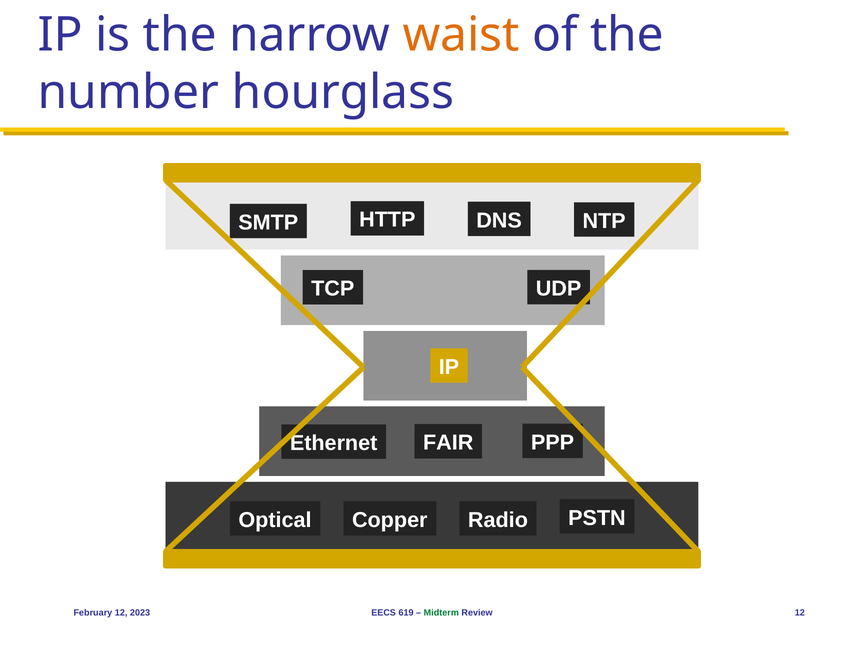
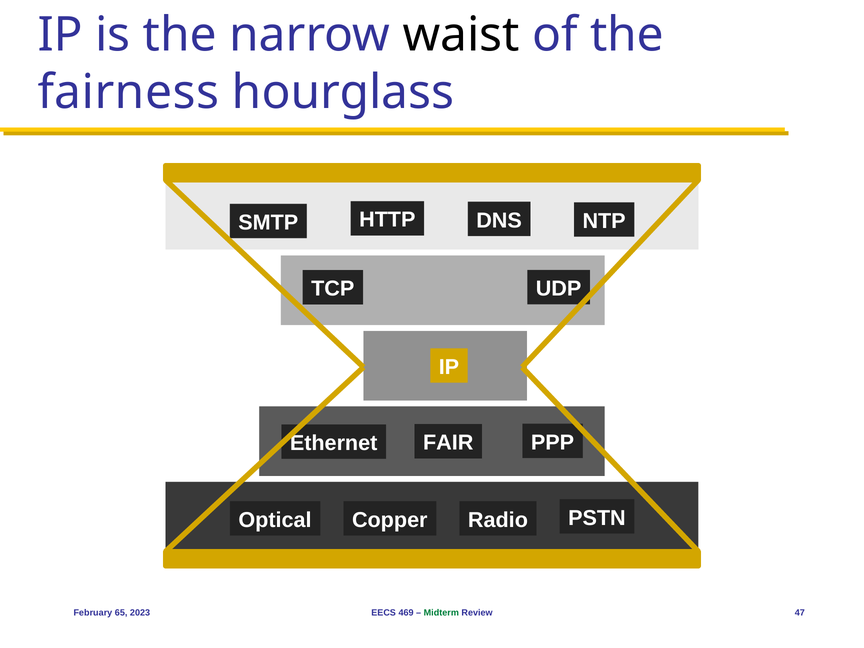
waist colour: orange -> black (461, 35)
number: number -> fairness (128, 93)
February 12: 12 -> 65 (121, 613)
619: 619 -> 469 (406, 613)
Review 12: 12 -> 47 (800, 613)
